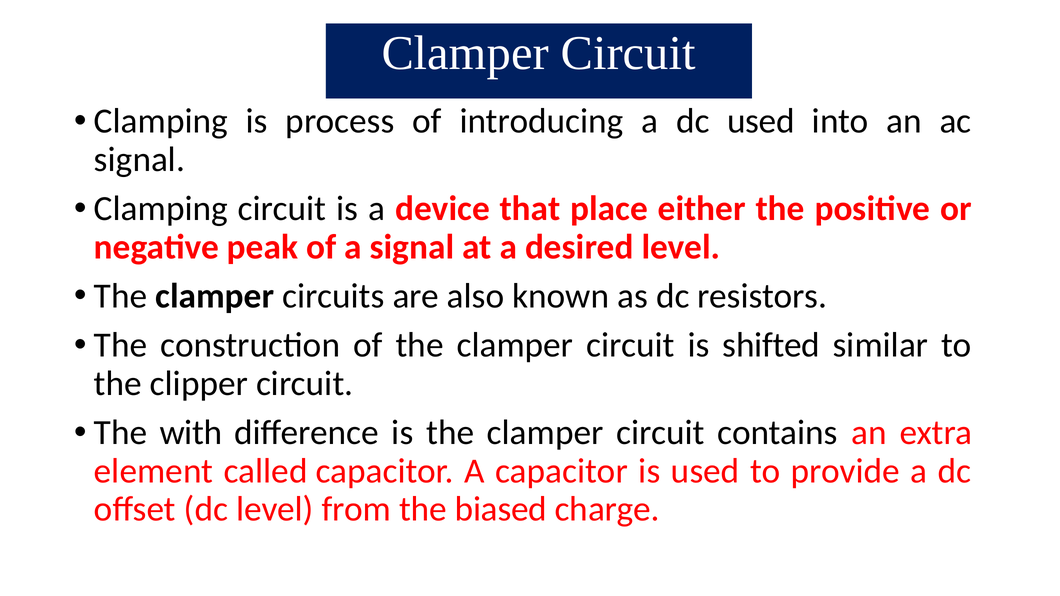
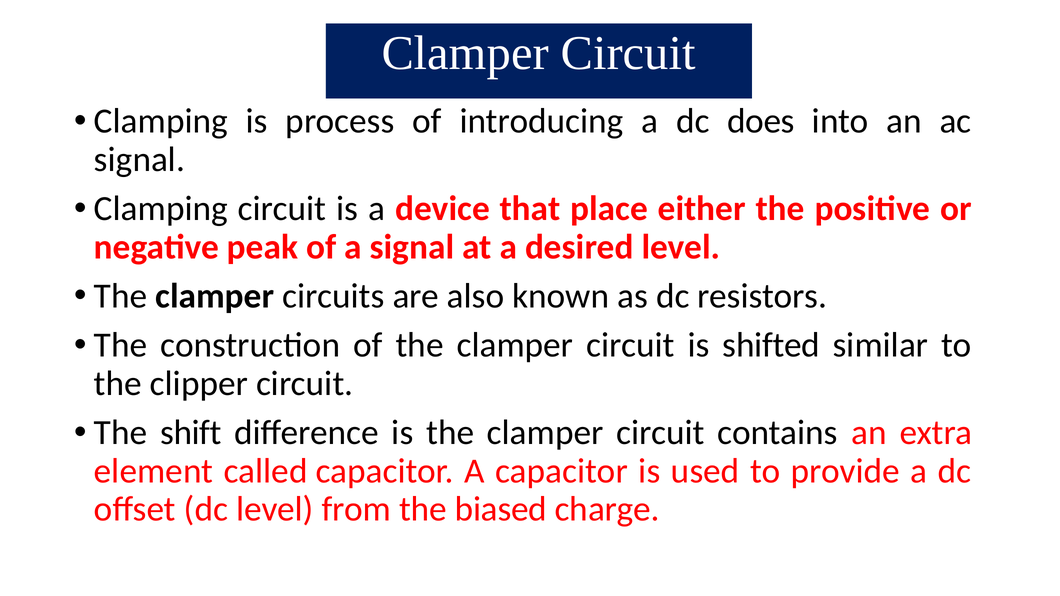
dc used: used -> does (761, 121)
with: with -> shift (191, 433)
